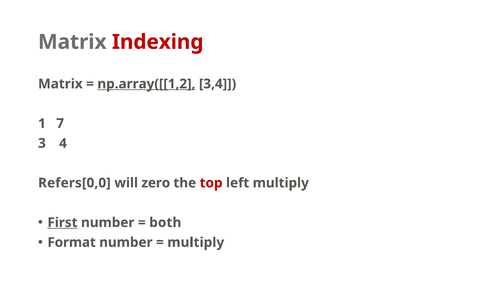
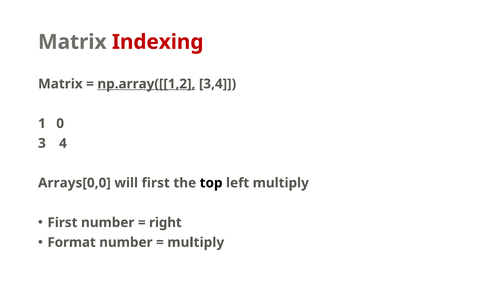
7: 7 -> 0 (60, 123)
Refers[0,0: Refers[0,0 -> Arrays[0,0 (74, 183)
will zero: zero -> first (156, 183)
top colour: red -> black (211, 183)
First underline: present -> none (62, 222)
both: both -> right (165, 222)
